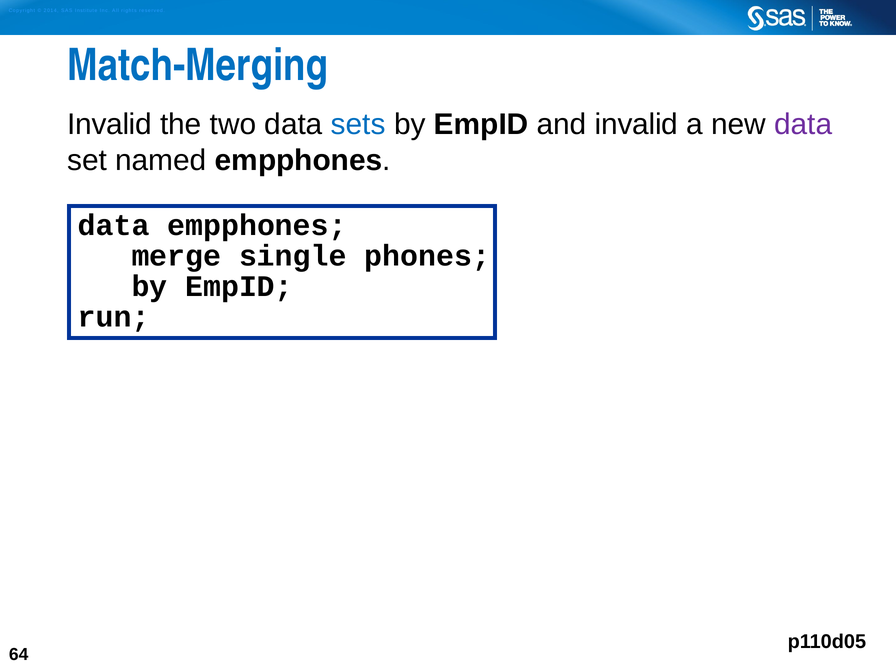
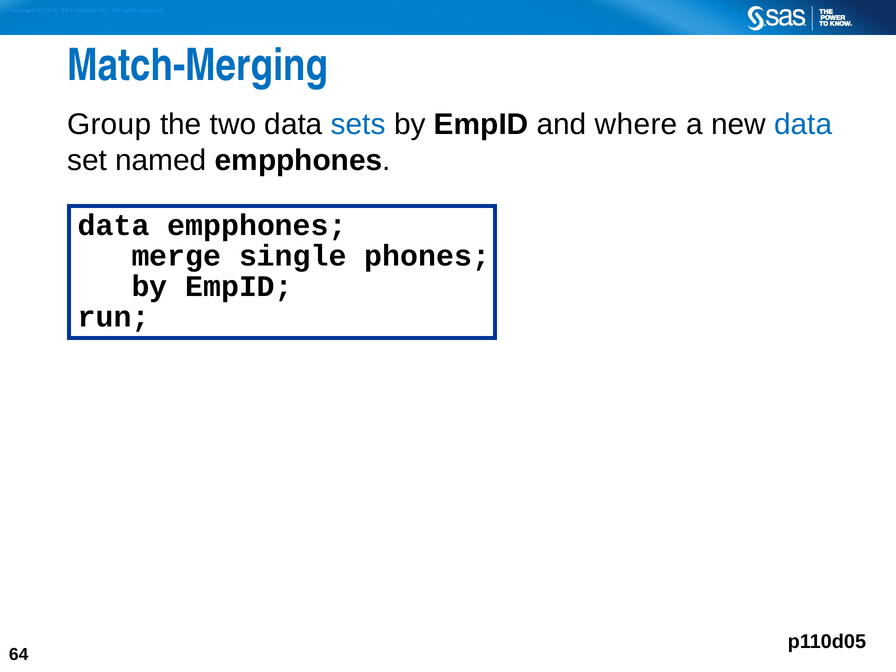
Invalid: Invalid -> Group (109, 125)
and invalid: invalid -> where (636, 125)
data colour: purple -> blue (803, 125)
